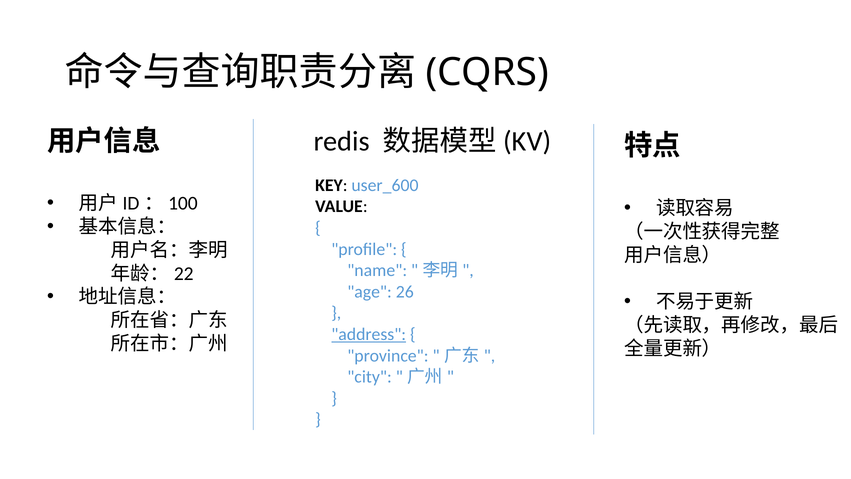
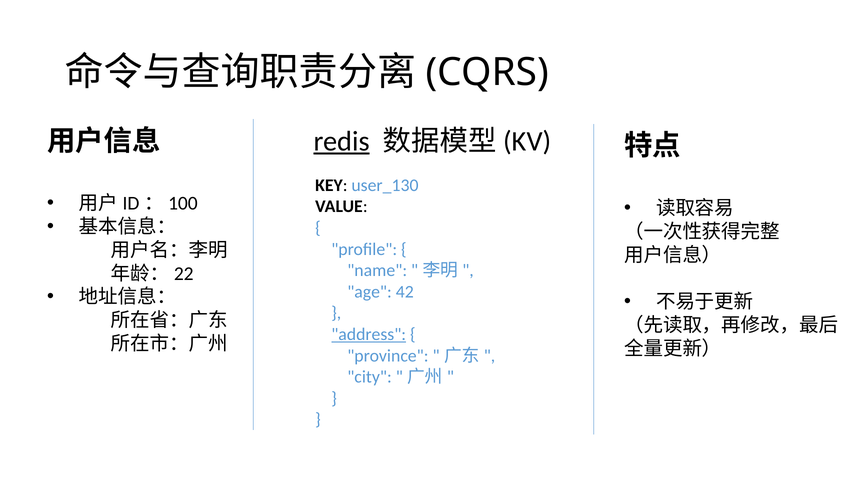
redis underline: none -> present (342, 141)
user_600: user_600 -> user_130 (385, 185)
26: 26 -> 42 (405, 292)
